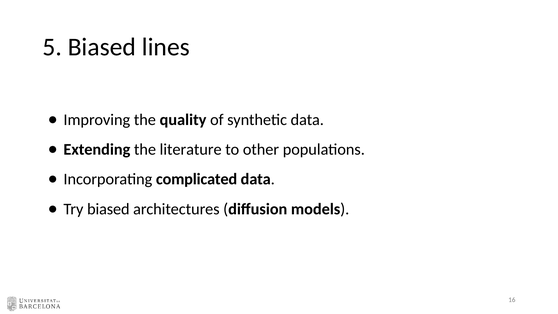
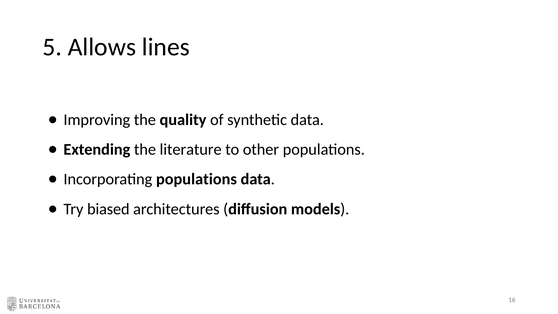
5 Biased: Biased -> Allows (102, 47)
Incorporating complicated: complicated -> populations (196, 179)
